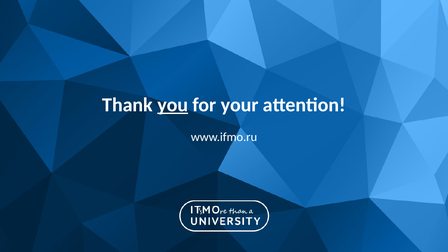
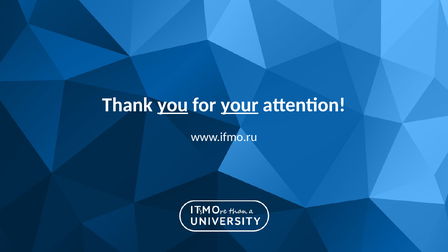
your underline: none -> present (240, 105)
